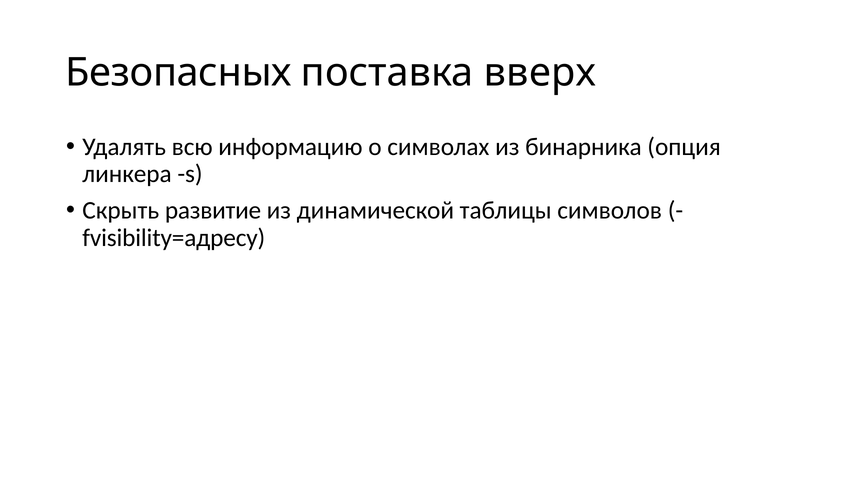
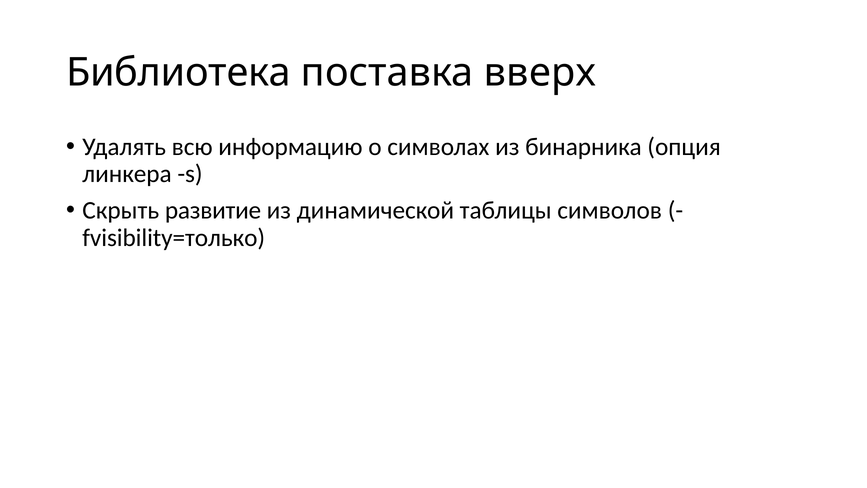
Безопасных: Безопасных -> Библиотека (179, 73)
fvisibility=адресу: fvisibility=адресу -> fvisibility=только (174, 238)
